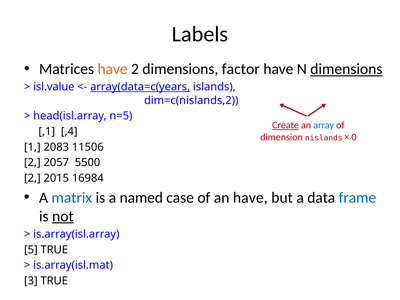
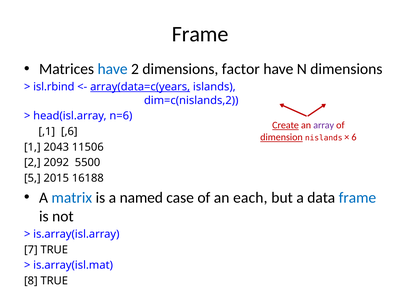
Labels: Labels -> Frame (200, 34)
have colour: orange -> blue (113, 69)
dimensions underline: present -> none (346, 69)
isl.value: isl.value -> isl.rbind (54, 87)
n=5: n=5 -> n=6 (121, 116)
array colour: blue -> purple (324, 125)
,4: ,4 -> ,6 (69, 131)
dimension underline: none -> present (282, 137)
0: 0 -> 6 (354, 137)
2083: 2083 -> 2043 (56, 147)
2057: 2057 -> 2092 (56, 163)
2: 2 -> 5 (32, 178)
16984: 16984 -> 16188 (88, 178)
an have: have -> each (250, 198)
not underline: present -> none (63, 216)
5: 5 -> 7 (31, 250)
3: 3 -> 8 (31, 281)
